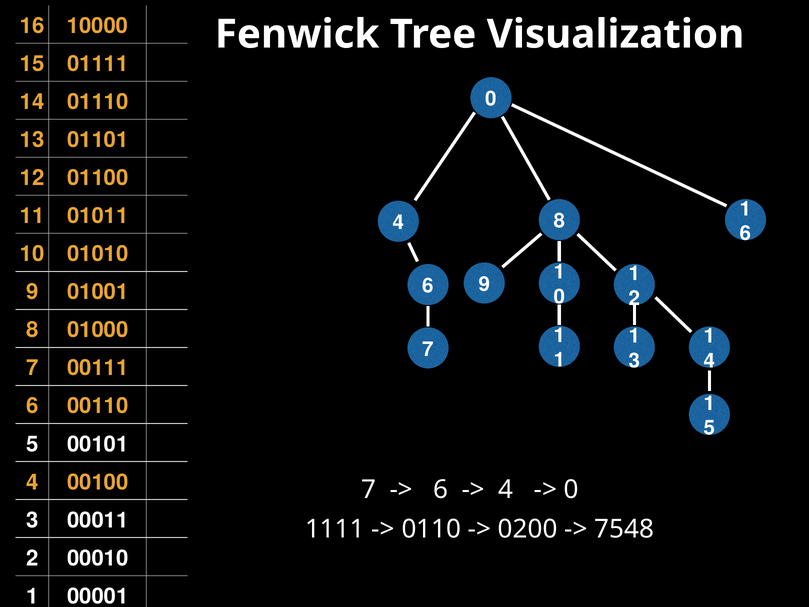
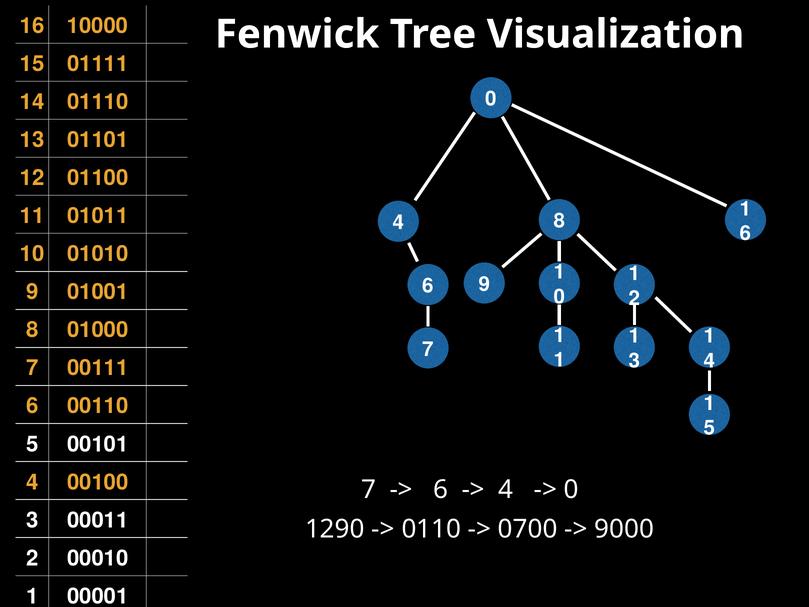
1111: 1111 -> 1290 (335, 529)
0200: 0200 -> 0700 (528, 529)
7548: 7548 -> 9000 (624, 529)
